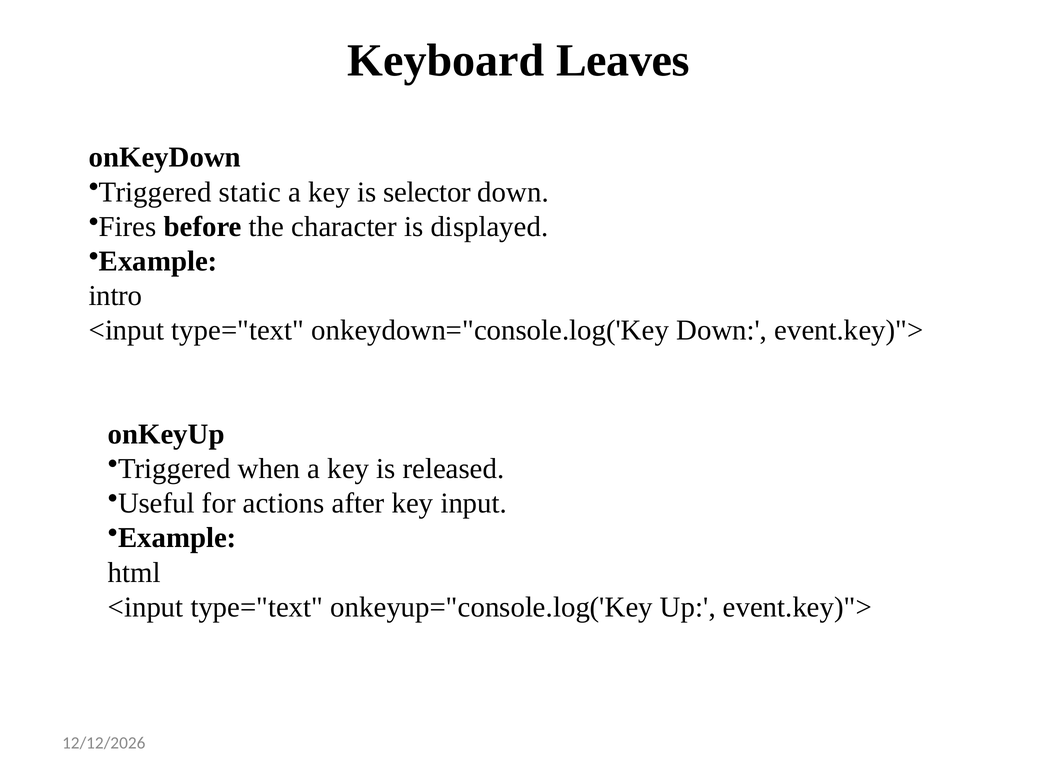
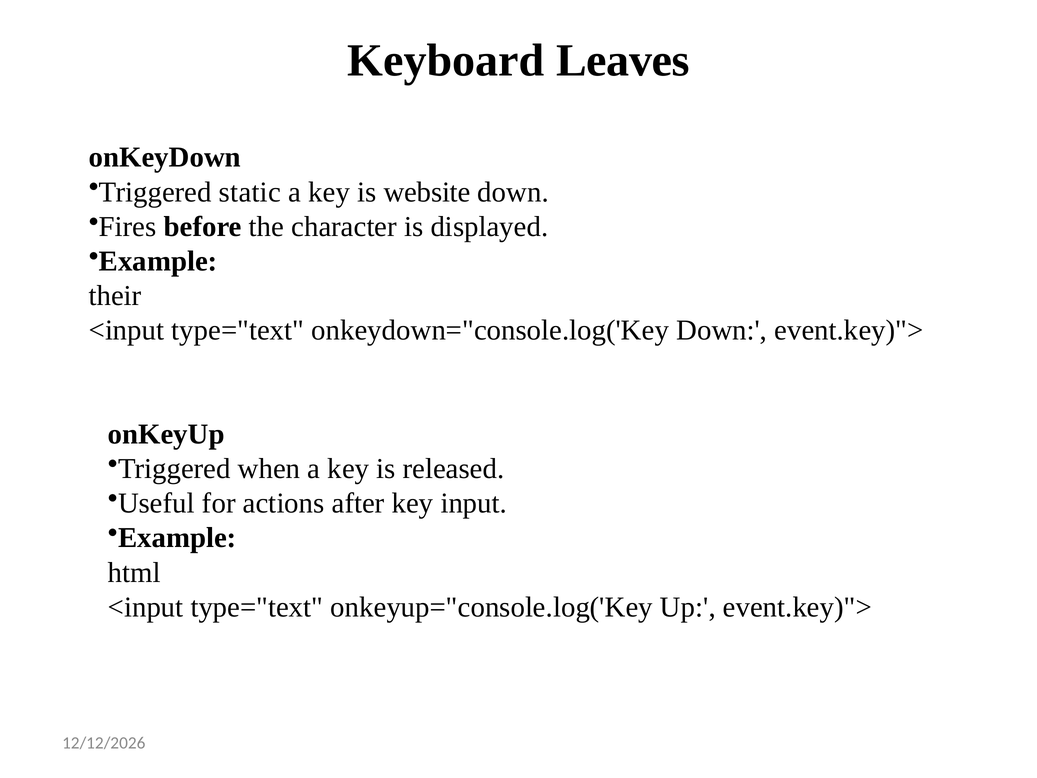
selector: selector -> website (427, 192)
intro: intro -> their (115, 296)
